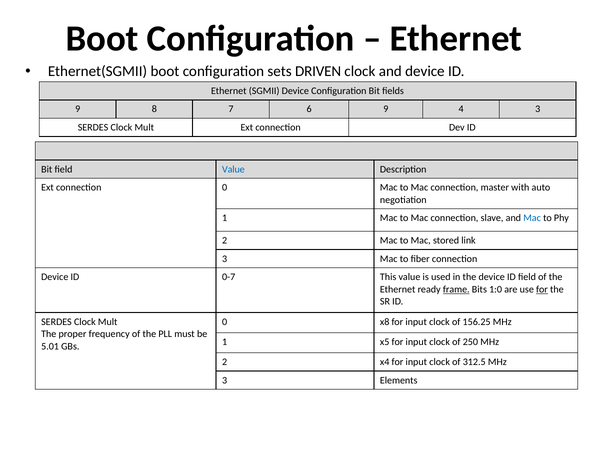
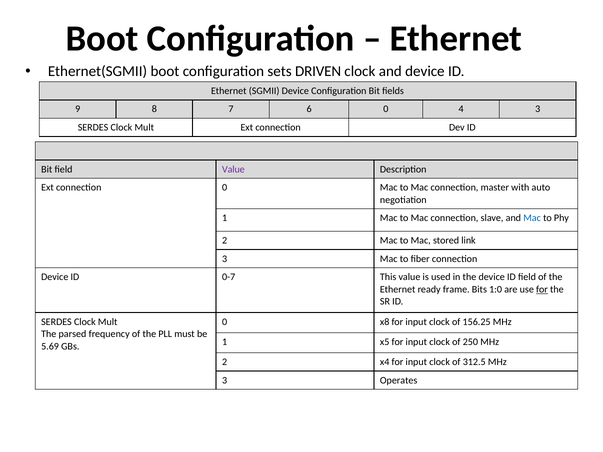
6 9: 9 -> 0 (386, 109)
Value colour: blue -> purple (233, 169)
frame underline: present -> none (456, 289)
proper: proper -> parsed (72, 334)
5.01: 5.01 -> 5.69 (50, 347)
Elements: Elements -> Operates (399, 380)
